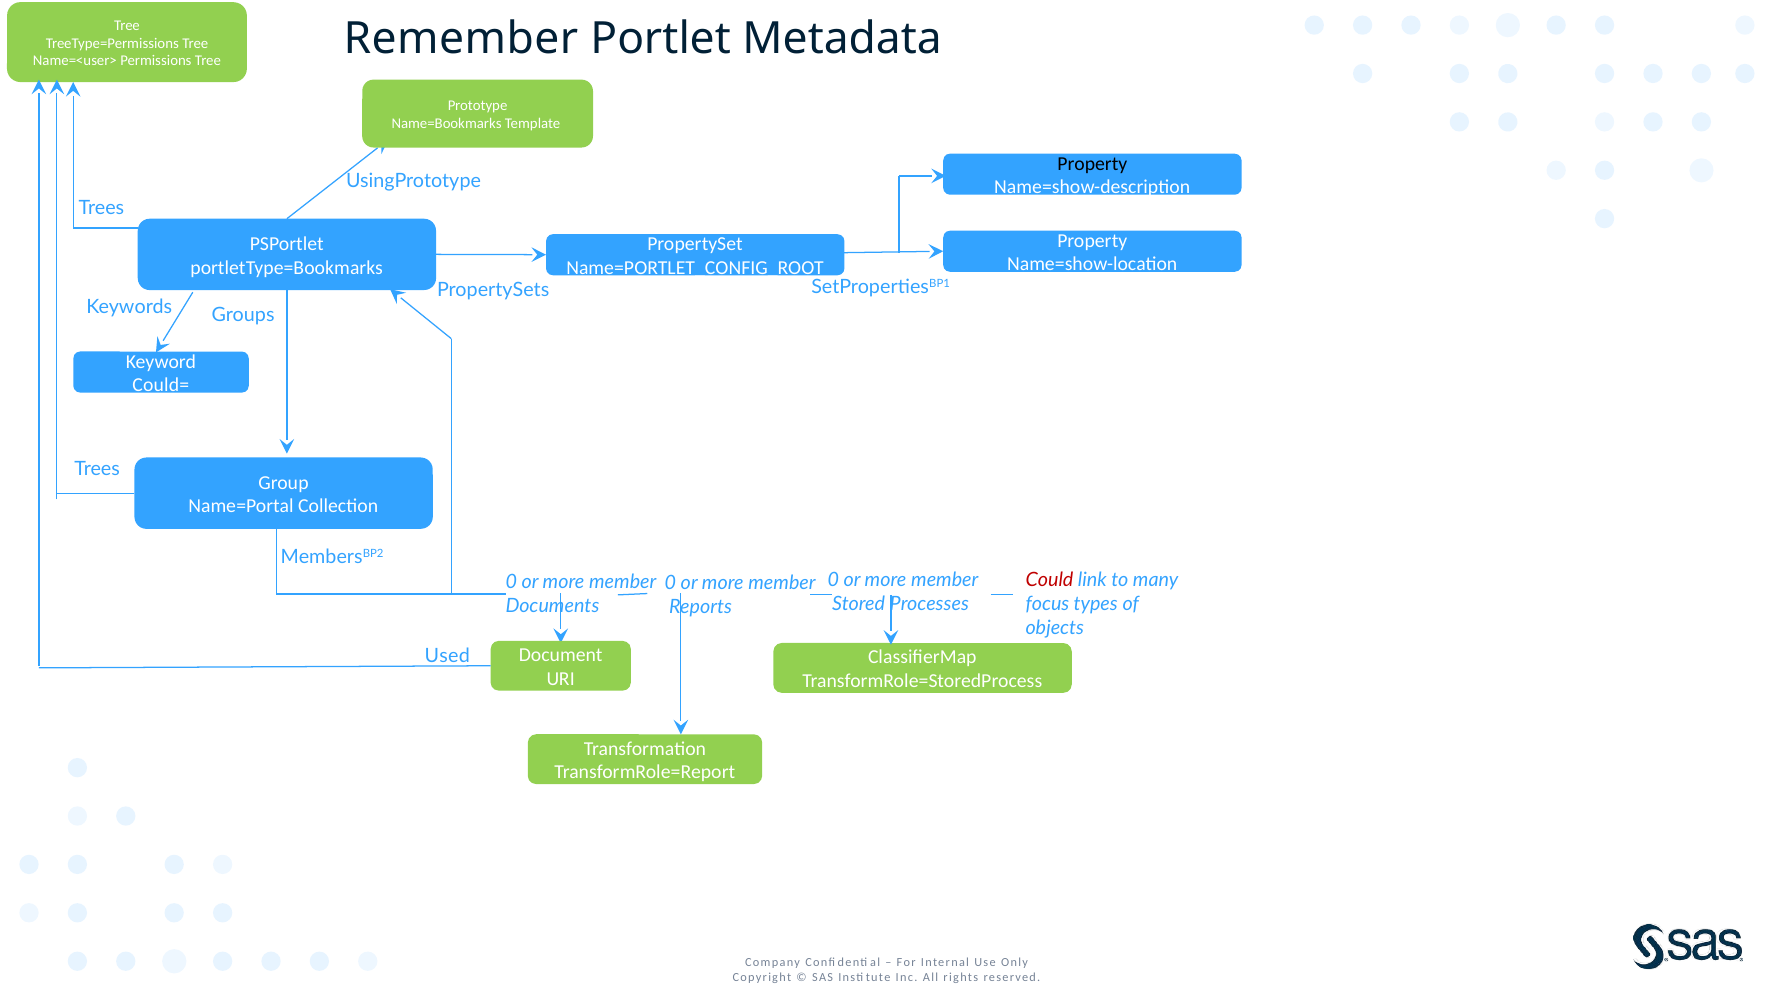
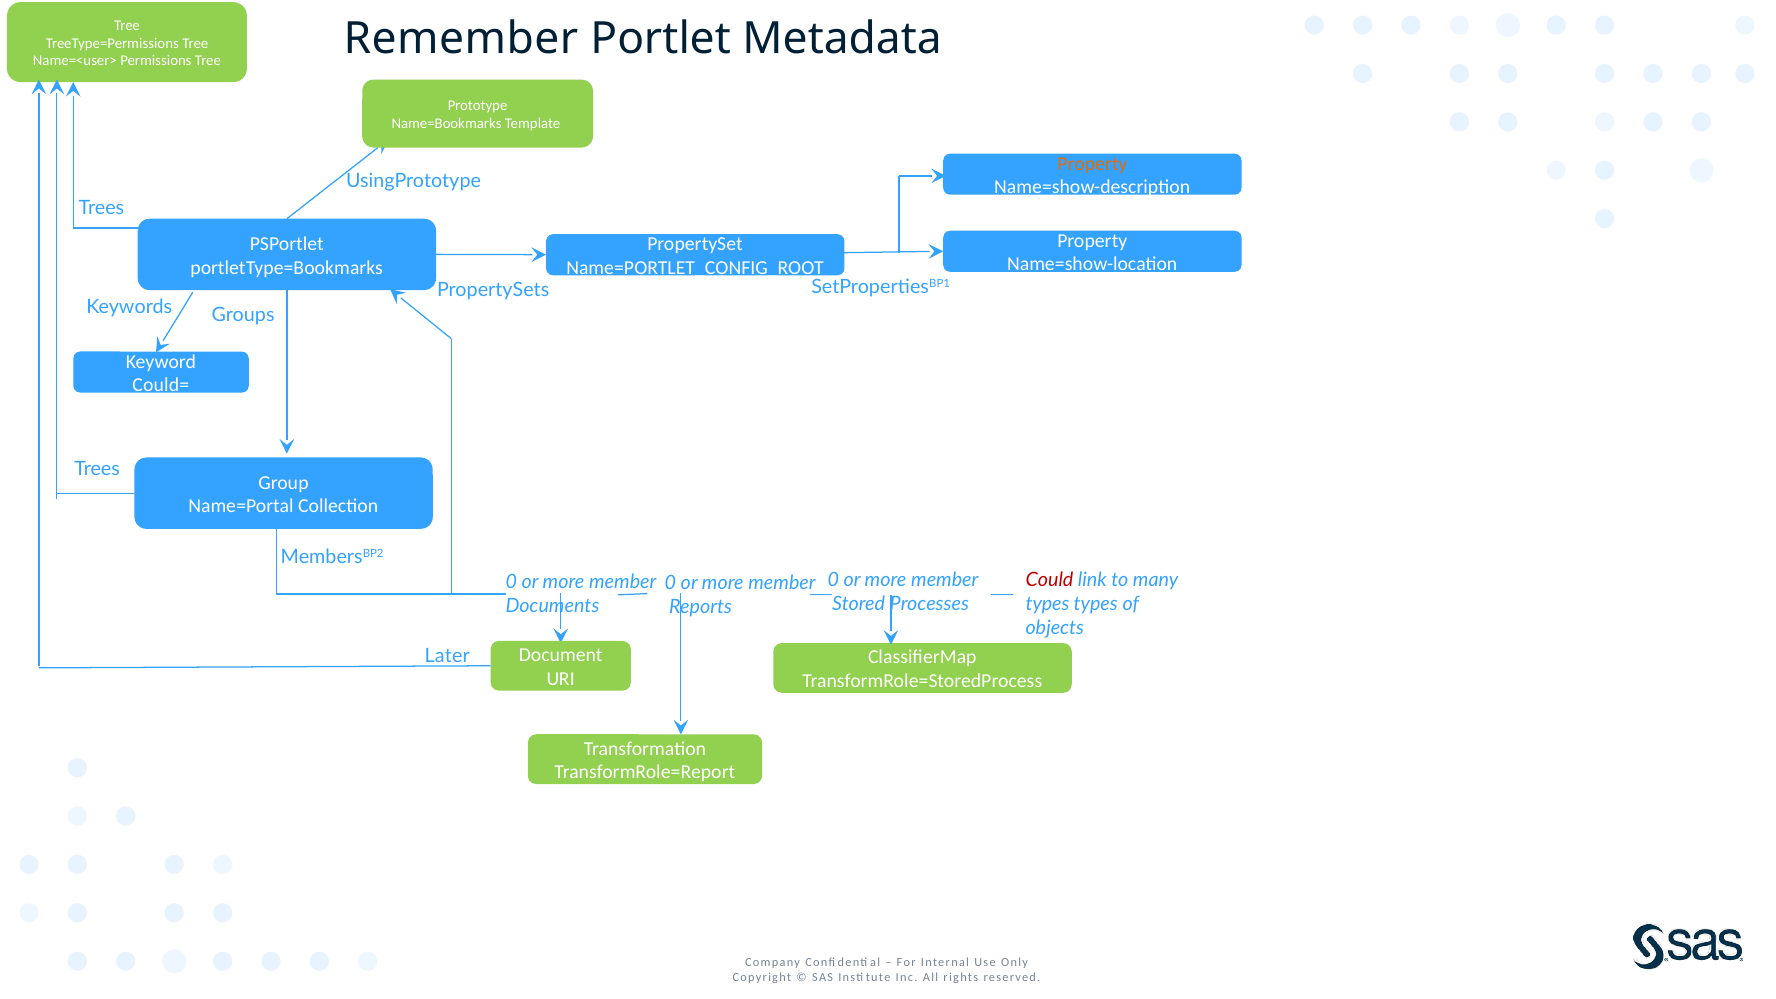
Property colour: black -> orange (1092, 164)
focus: focus -> types (1048, 604)
Used: Used -> Later (447, 656)
